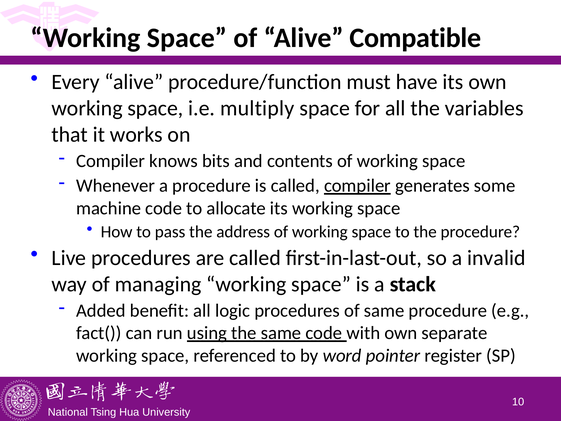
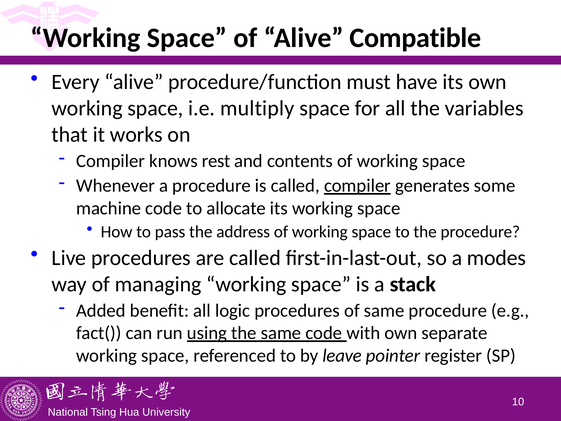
bits: bits -> rest (216, 161)
invalid: invalid -> modes (496, 258)
word: word -> leave (342, 355)
